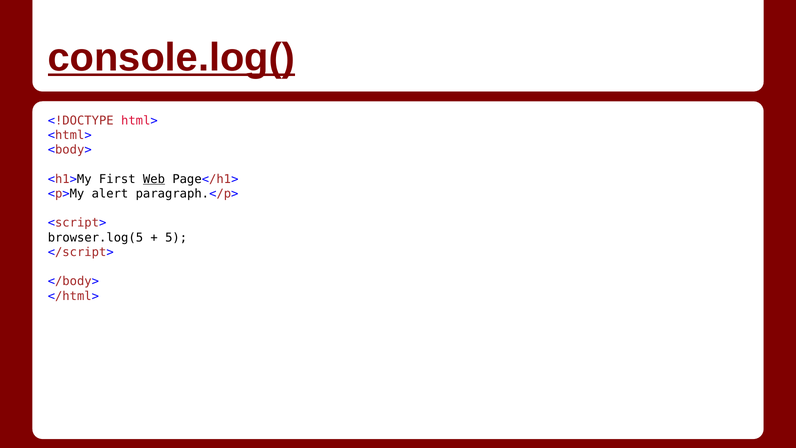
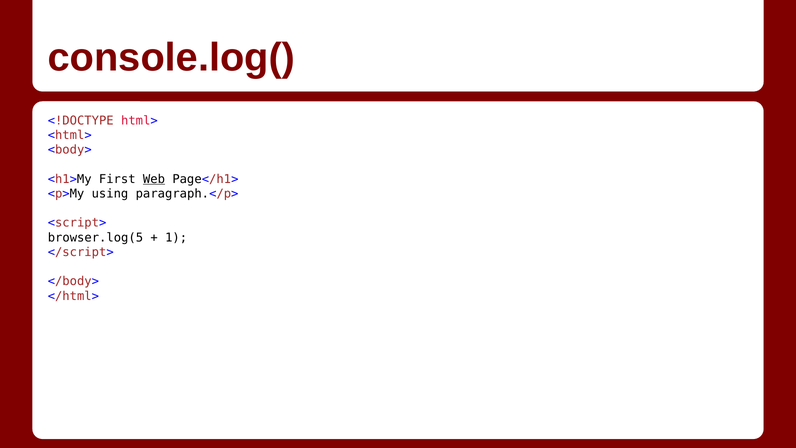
console.log( underline: present -> none (171, 58)
alert: alert -> using (110, 194)
5: 5 -> 1 (176, 237)
